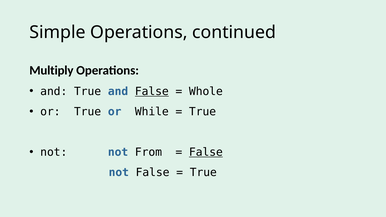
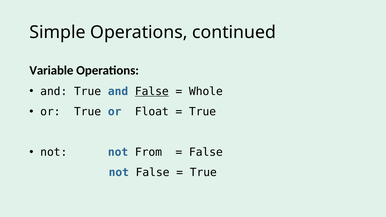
Multiply: Multiply -> Variable (51, 70)
While: While -> Float (152, 112)
False underline: present -> none (206, 152)
